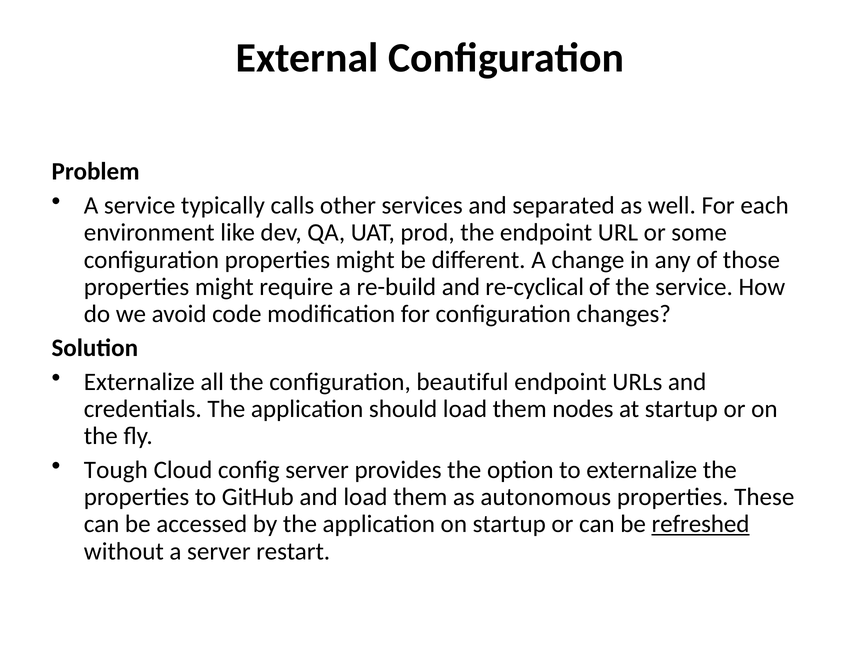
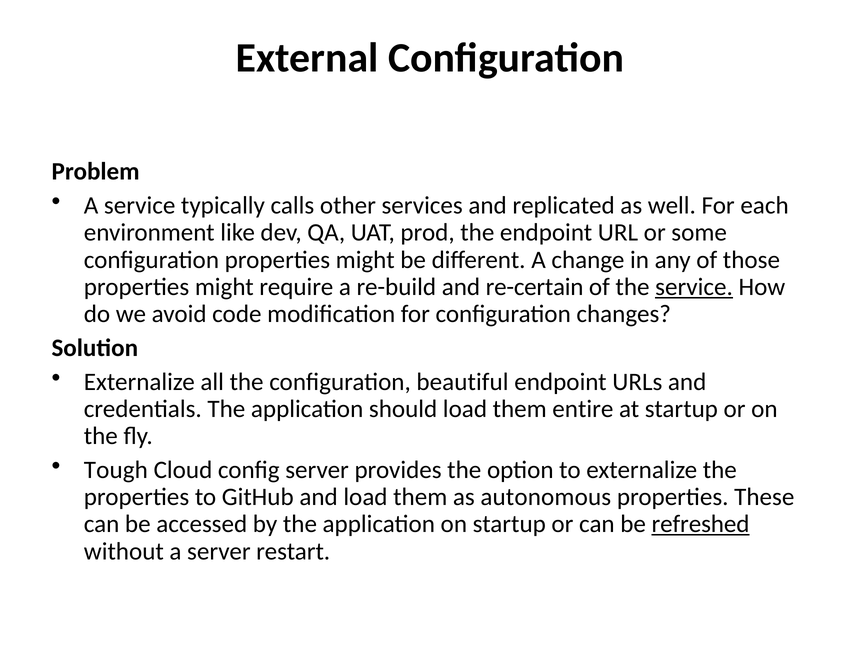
separated: separated -> replicated (564, 206)
re-cyclical: re-cyclical -> re-certain (535, 287)
service underline: none -> present (694, 287)
nodes: nodes -> entire (583, 409)
